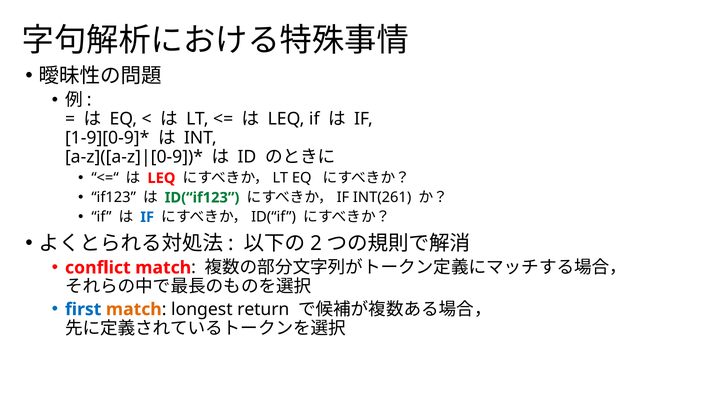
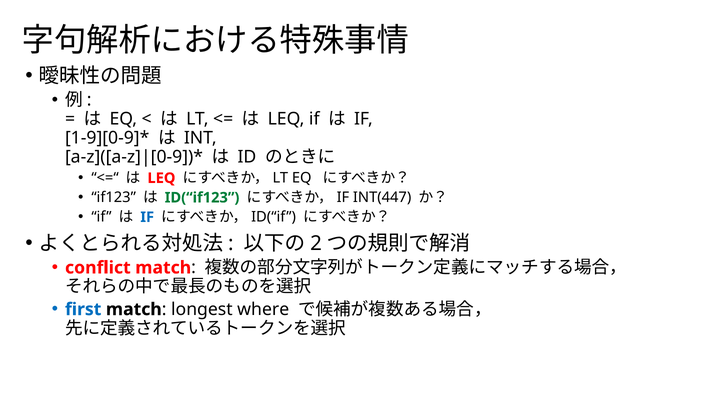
INT(261: INT(261 -> INT(447 (382, 198)
match colour: orange -> black (134, 309)
return: return -> where (263, 309)
